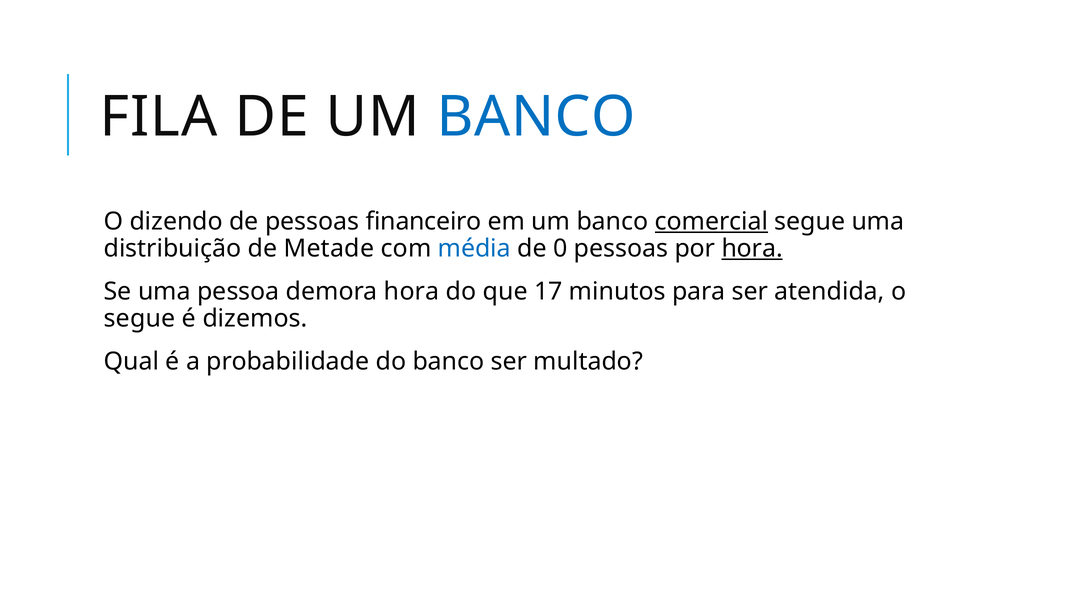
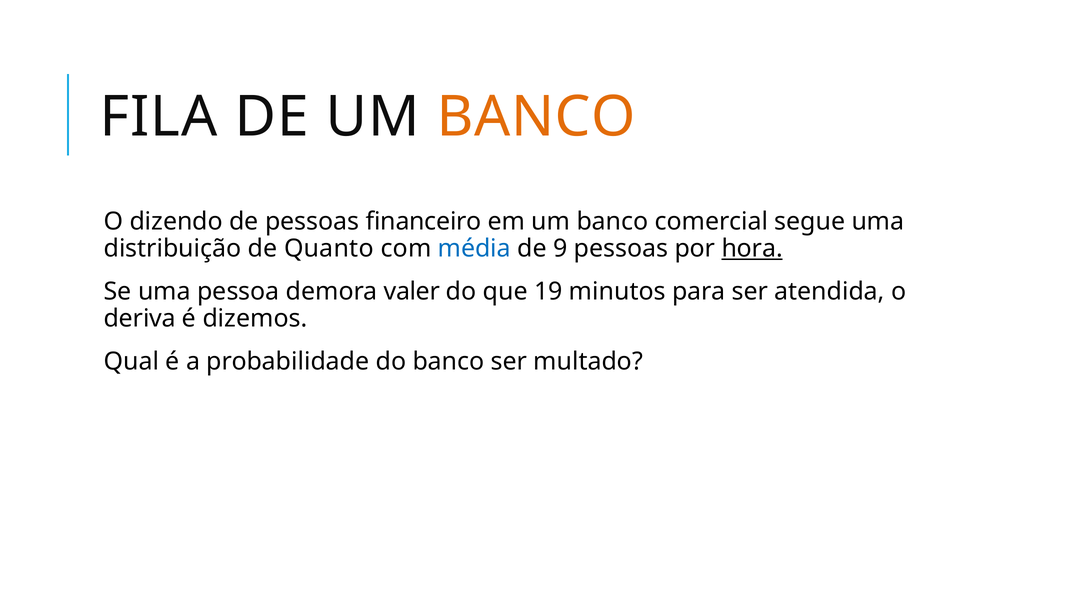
BANCO colour: blue -> orange (536, 117)
comercial underline: present -> none (711, 222)
Metade: Metade -> Quanto (329, 249)
0: 0 -> 9 (560, 249)
demora hora: hora -> valer (412, 292)
17: 17 -> 19 (548, 292)
segue: segue -> deriva (140, 318)
